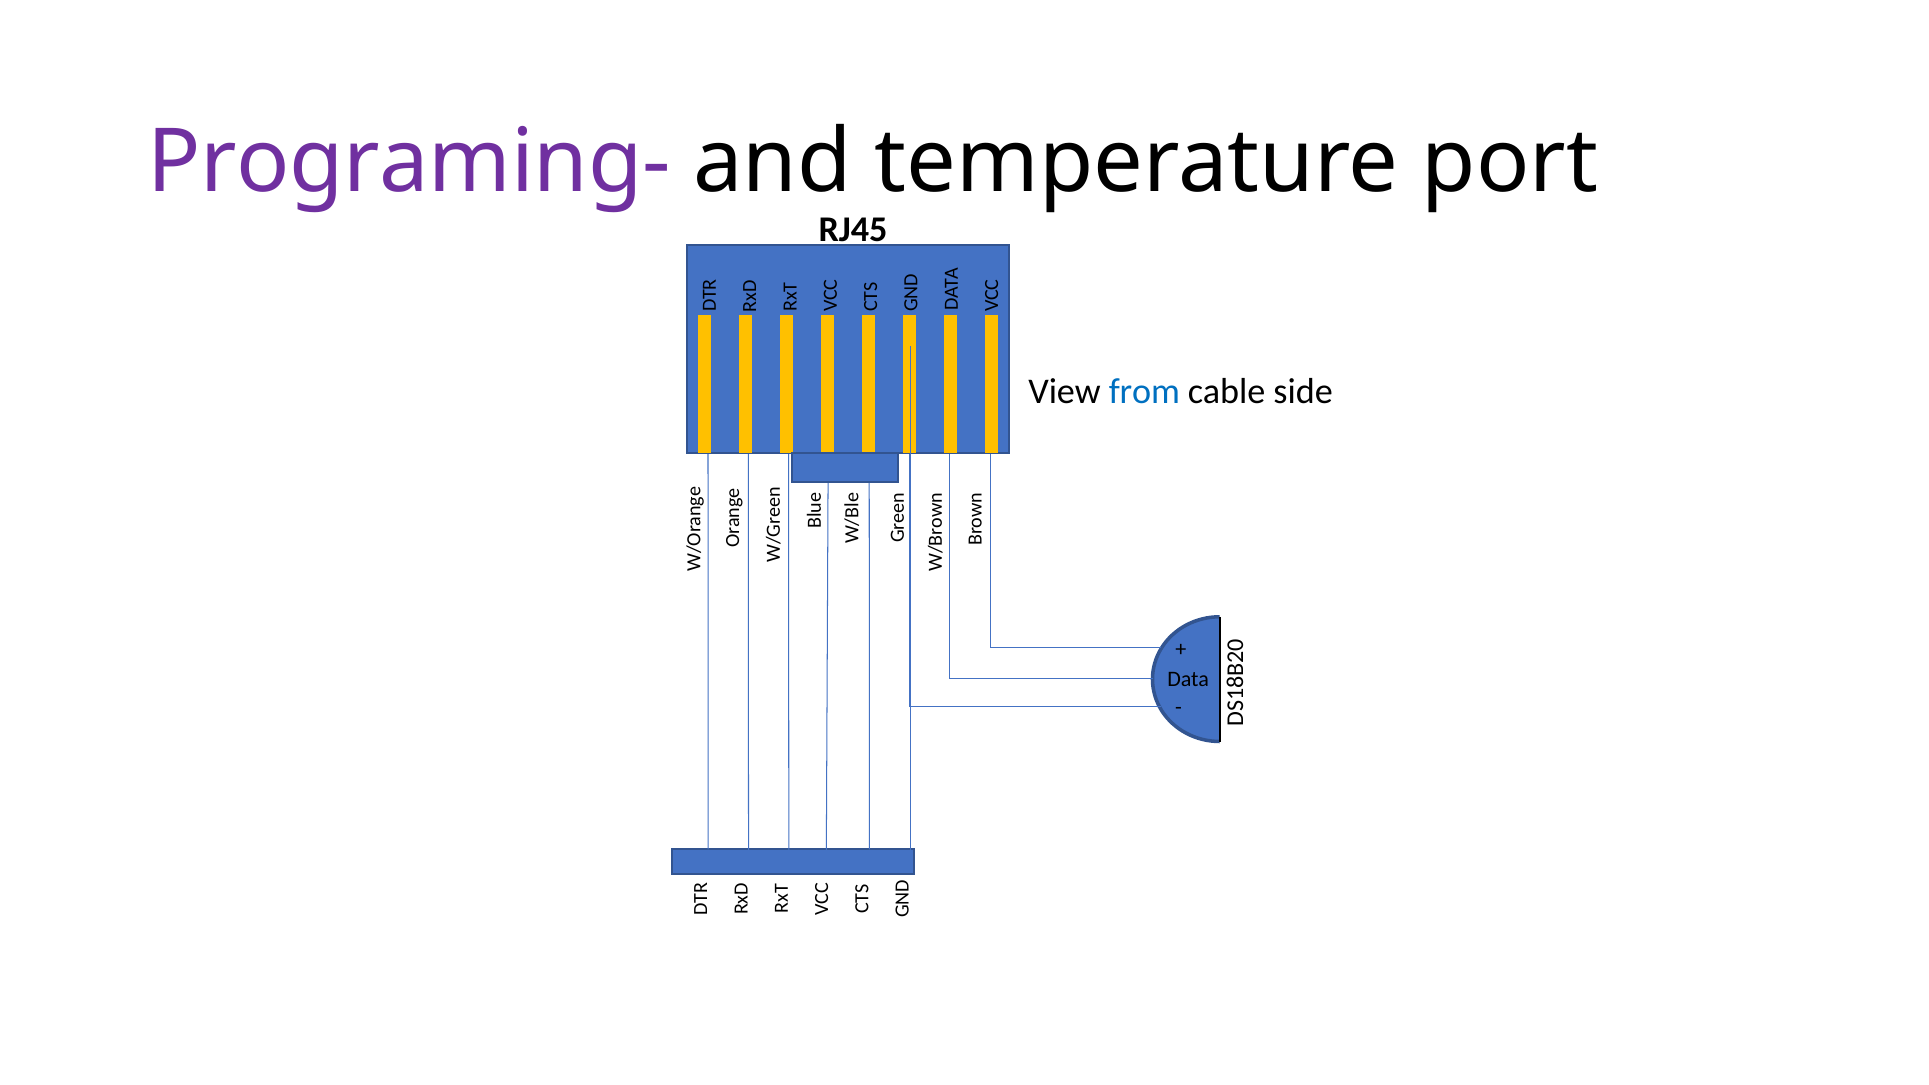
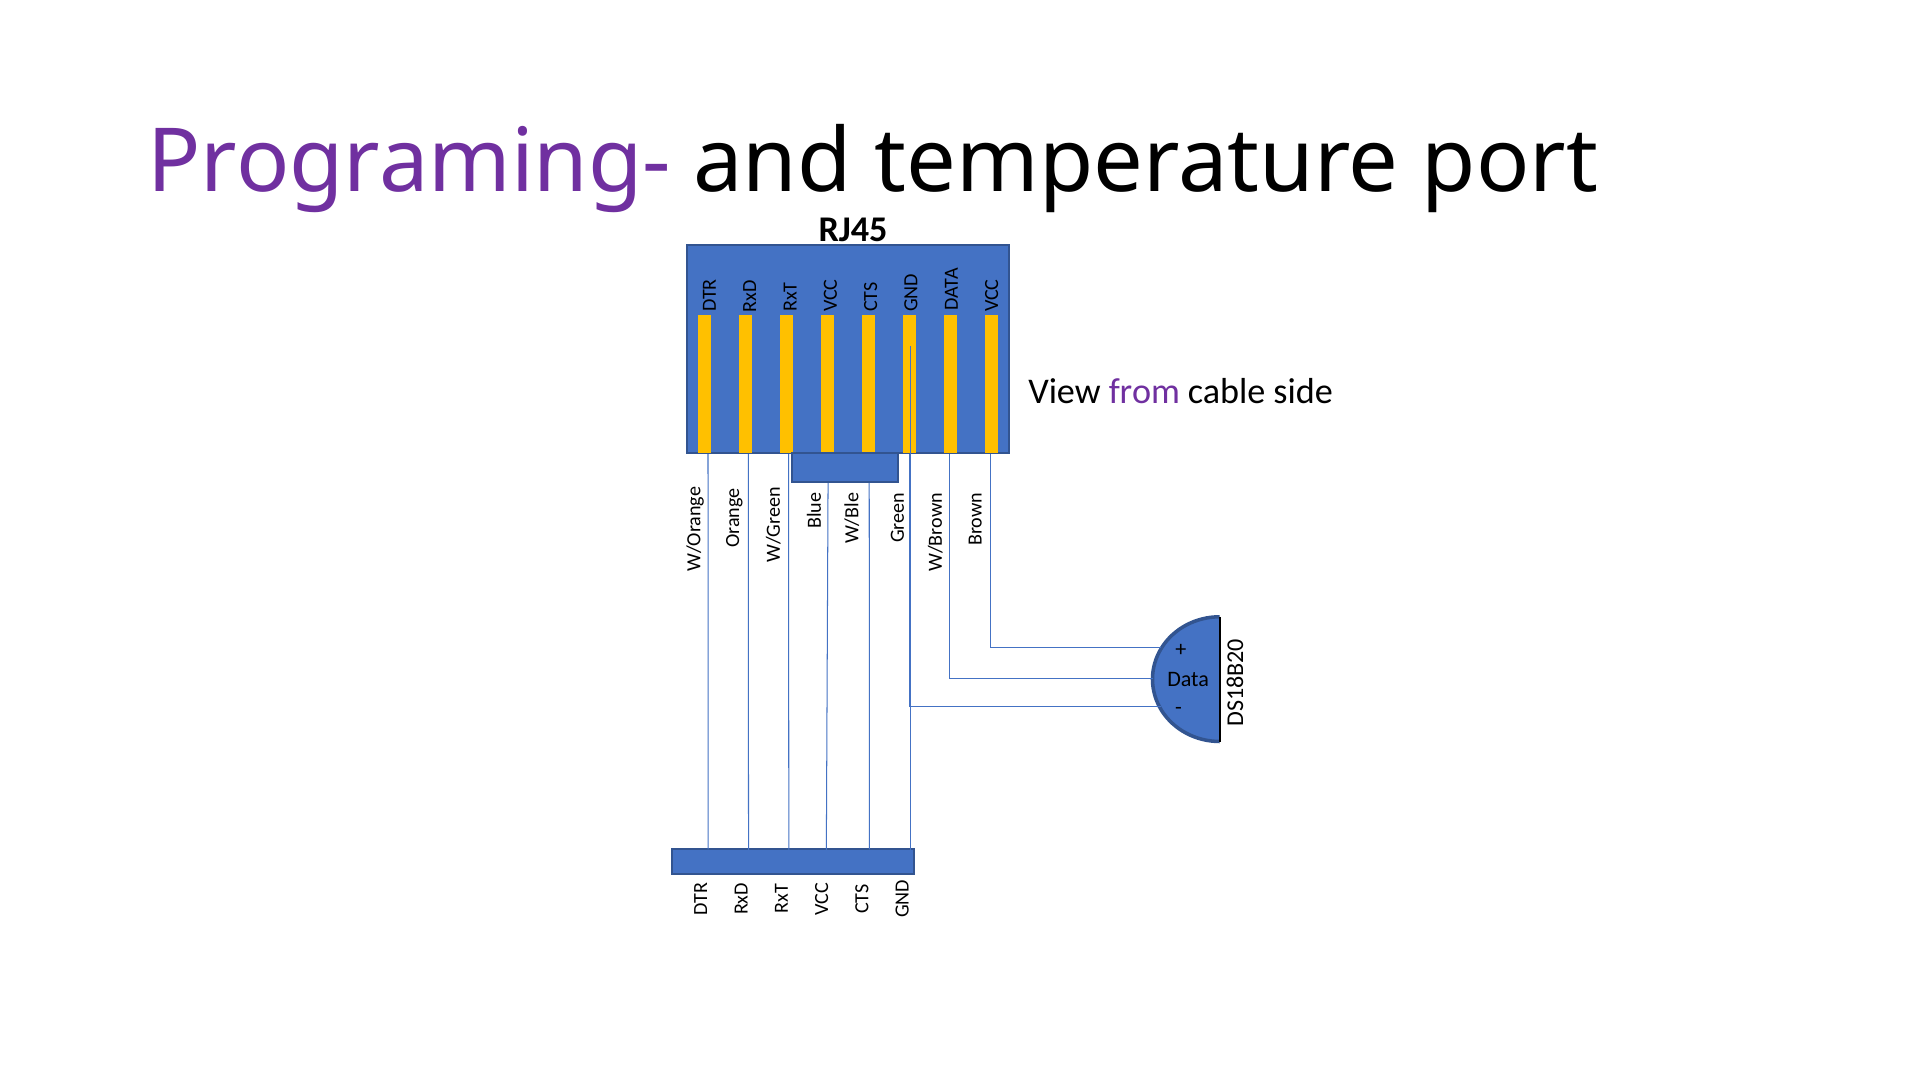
from colour: blue -> purple (1144, 392)
